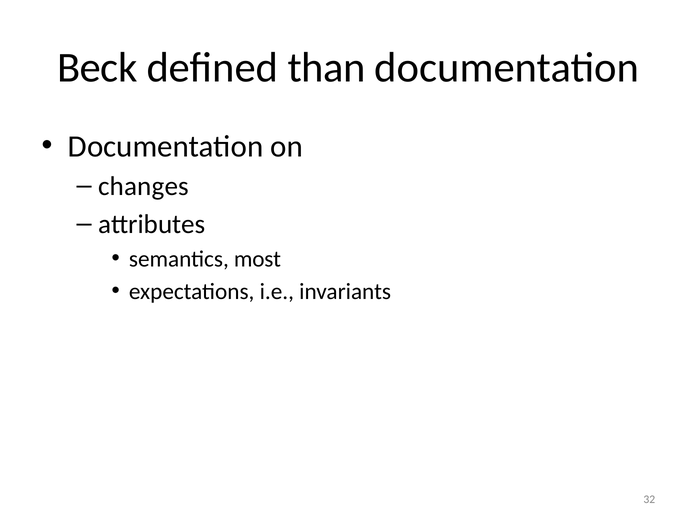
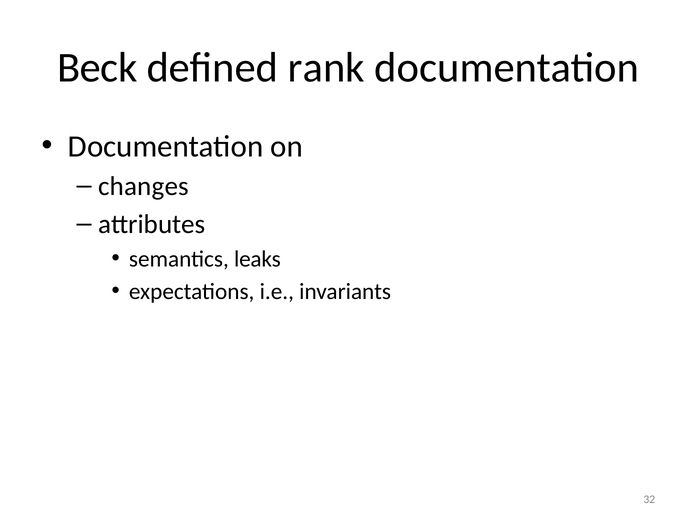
than: than -> rank (326, 67)
most: most -> leaks (257, 259)
